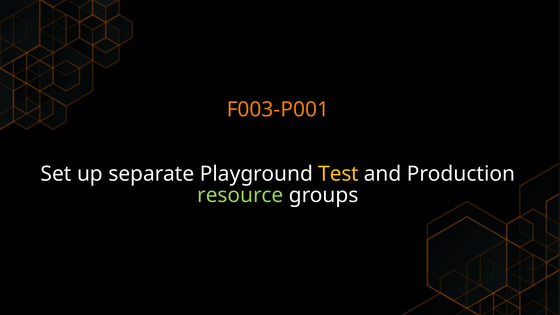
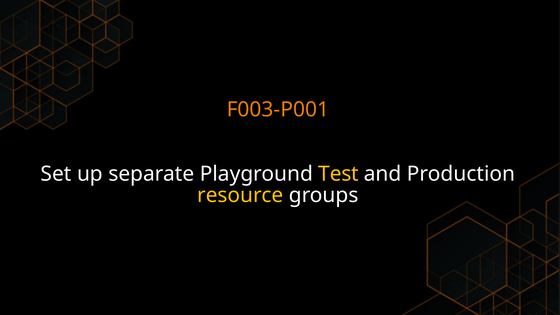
resource colour: light green -> yellow (240, 195)
